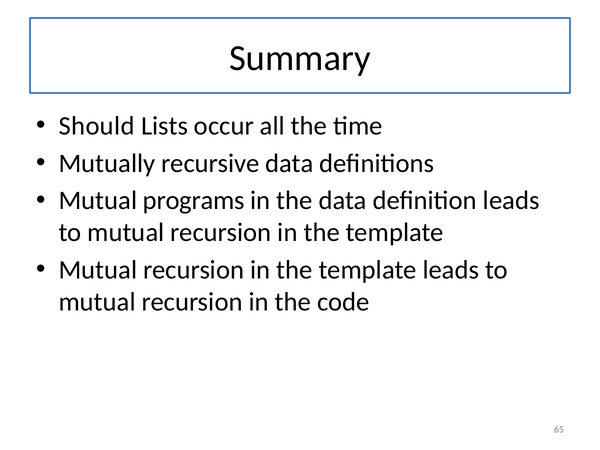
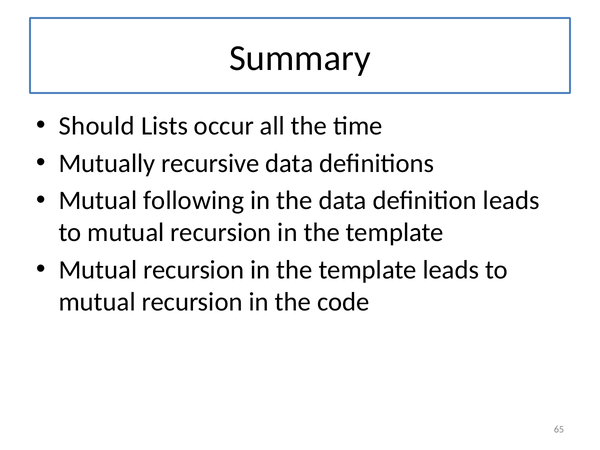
programs: programs -> following (194, 201)
